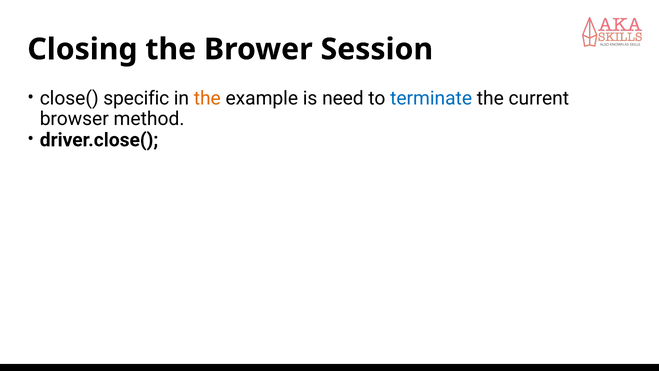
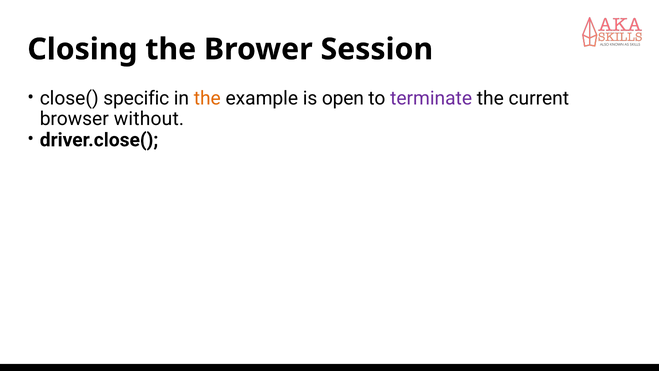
need: need -> open (343, 98)
terminate colour: blue -> purple (431, 98)
method: method -> without (149, 119)
